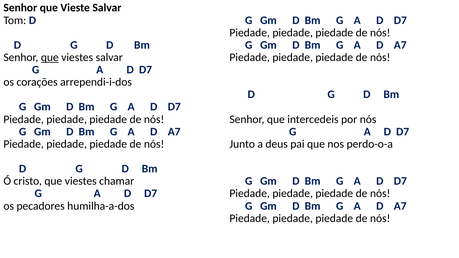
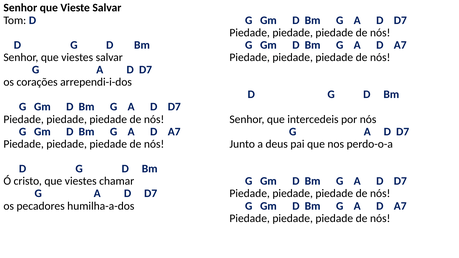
que underline: present -> none (50, 57)
